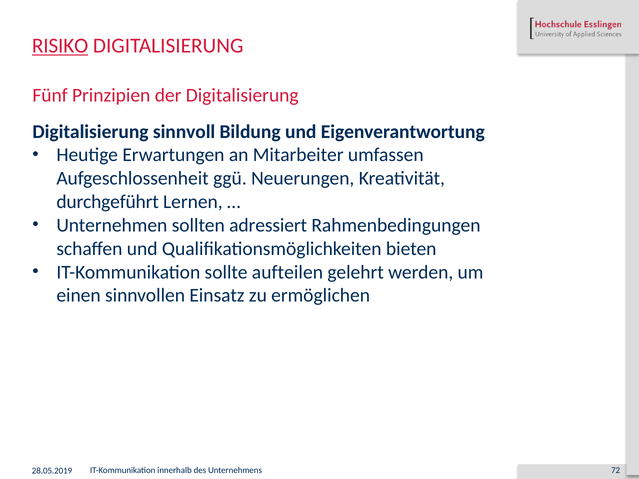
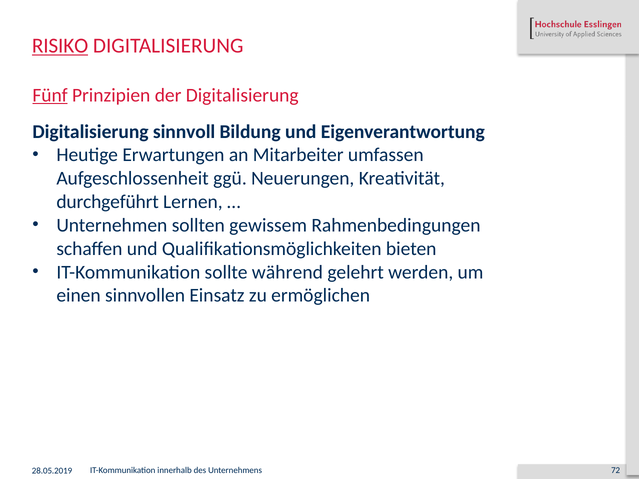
Fünf underline: none -> present (50, 95)
adressiert: adressiert -> gewissem (268, 225)
aufteilen: aufteilen -> während (287, 272)
